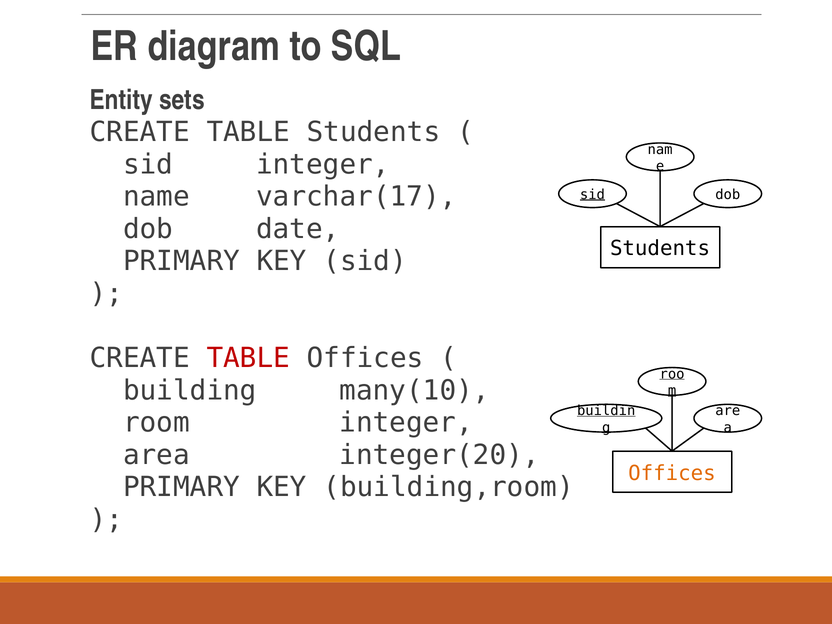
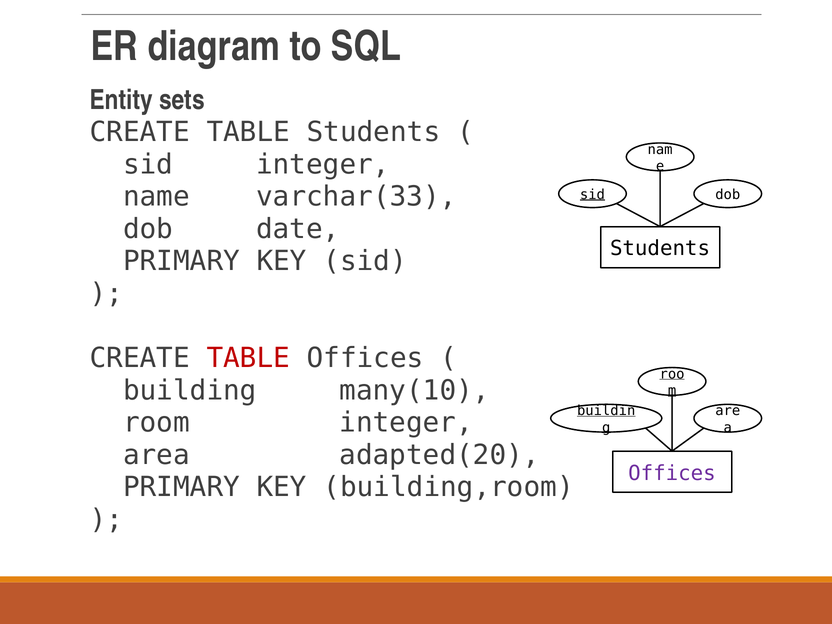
varchar(17: varchar(17 -> varchar(33 (356, 197)
integer(20: integer(20 -> adapted(20 (440, 455)
Offices colour: orange -> purple (672, 473)
